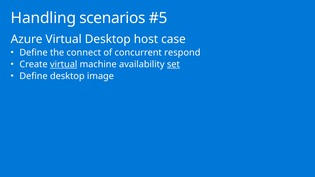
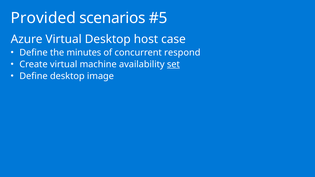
Handling: Handling -> Provided (43, 18)
connect: connect -> minutes (84, 53)
virtual underline: present -> none (64, 64)
